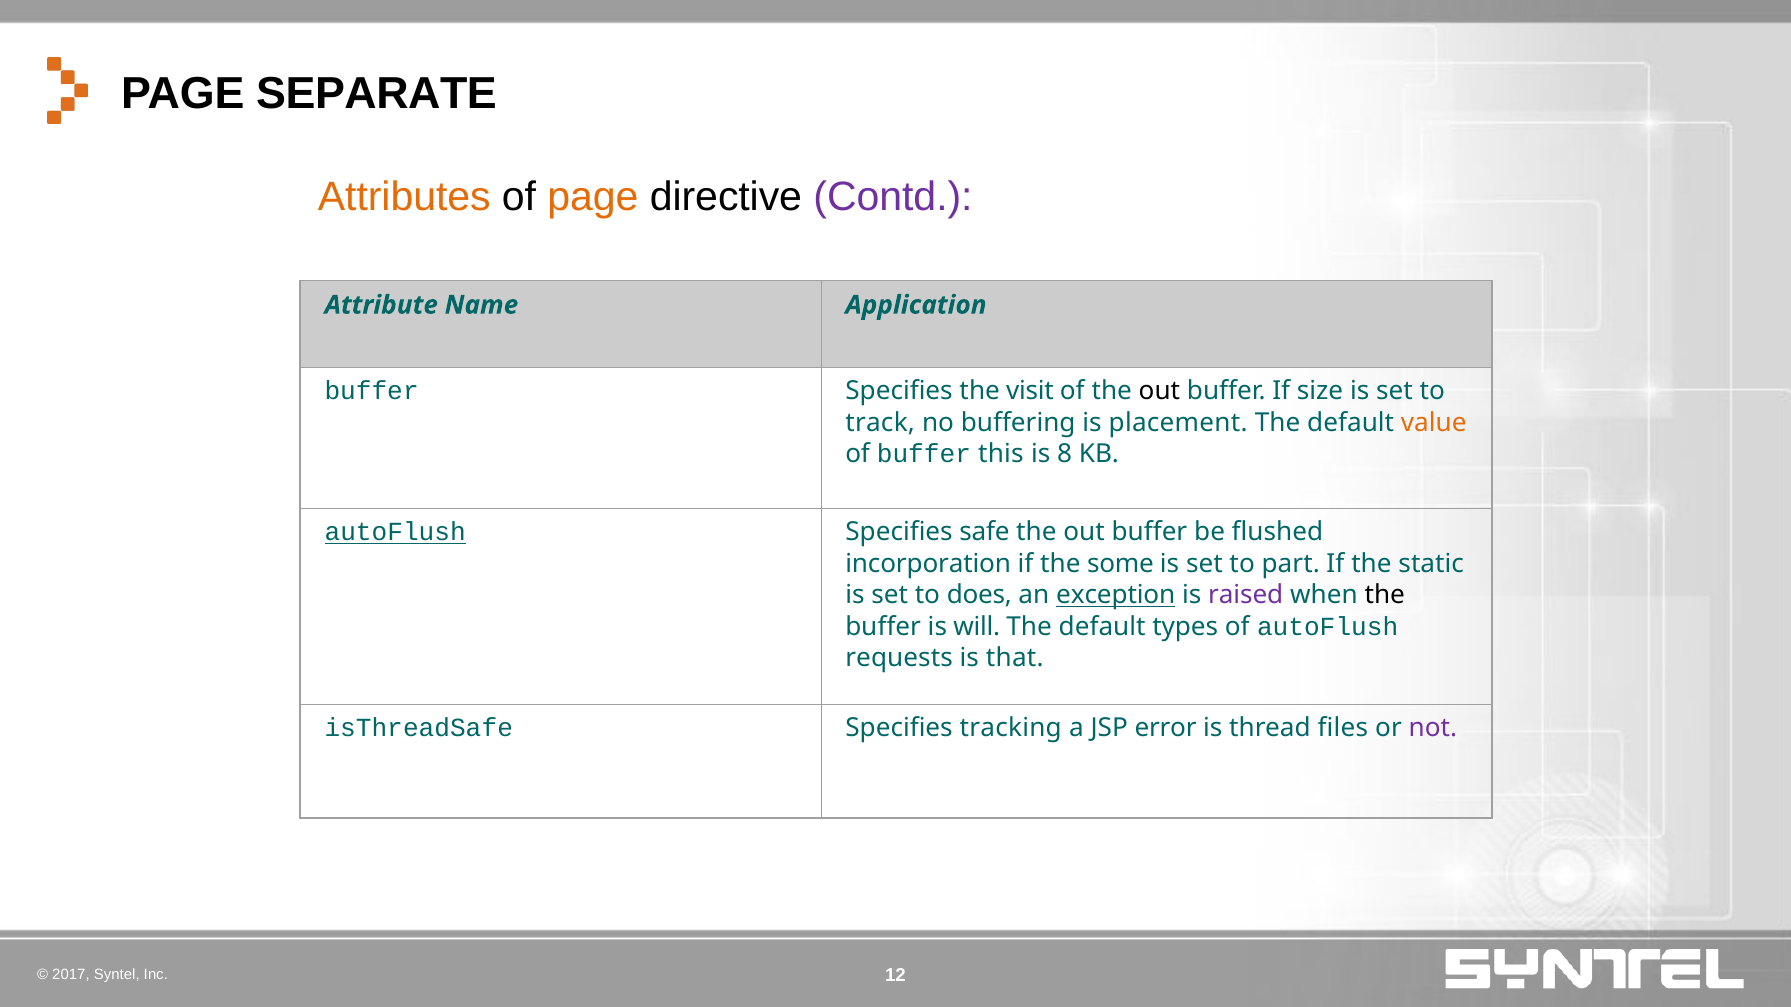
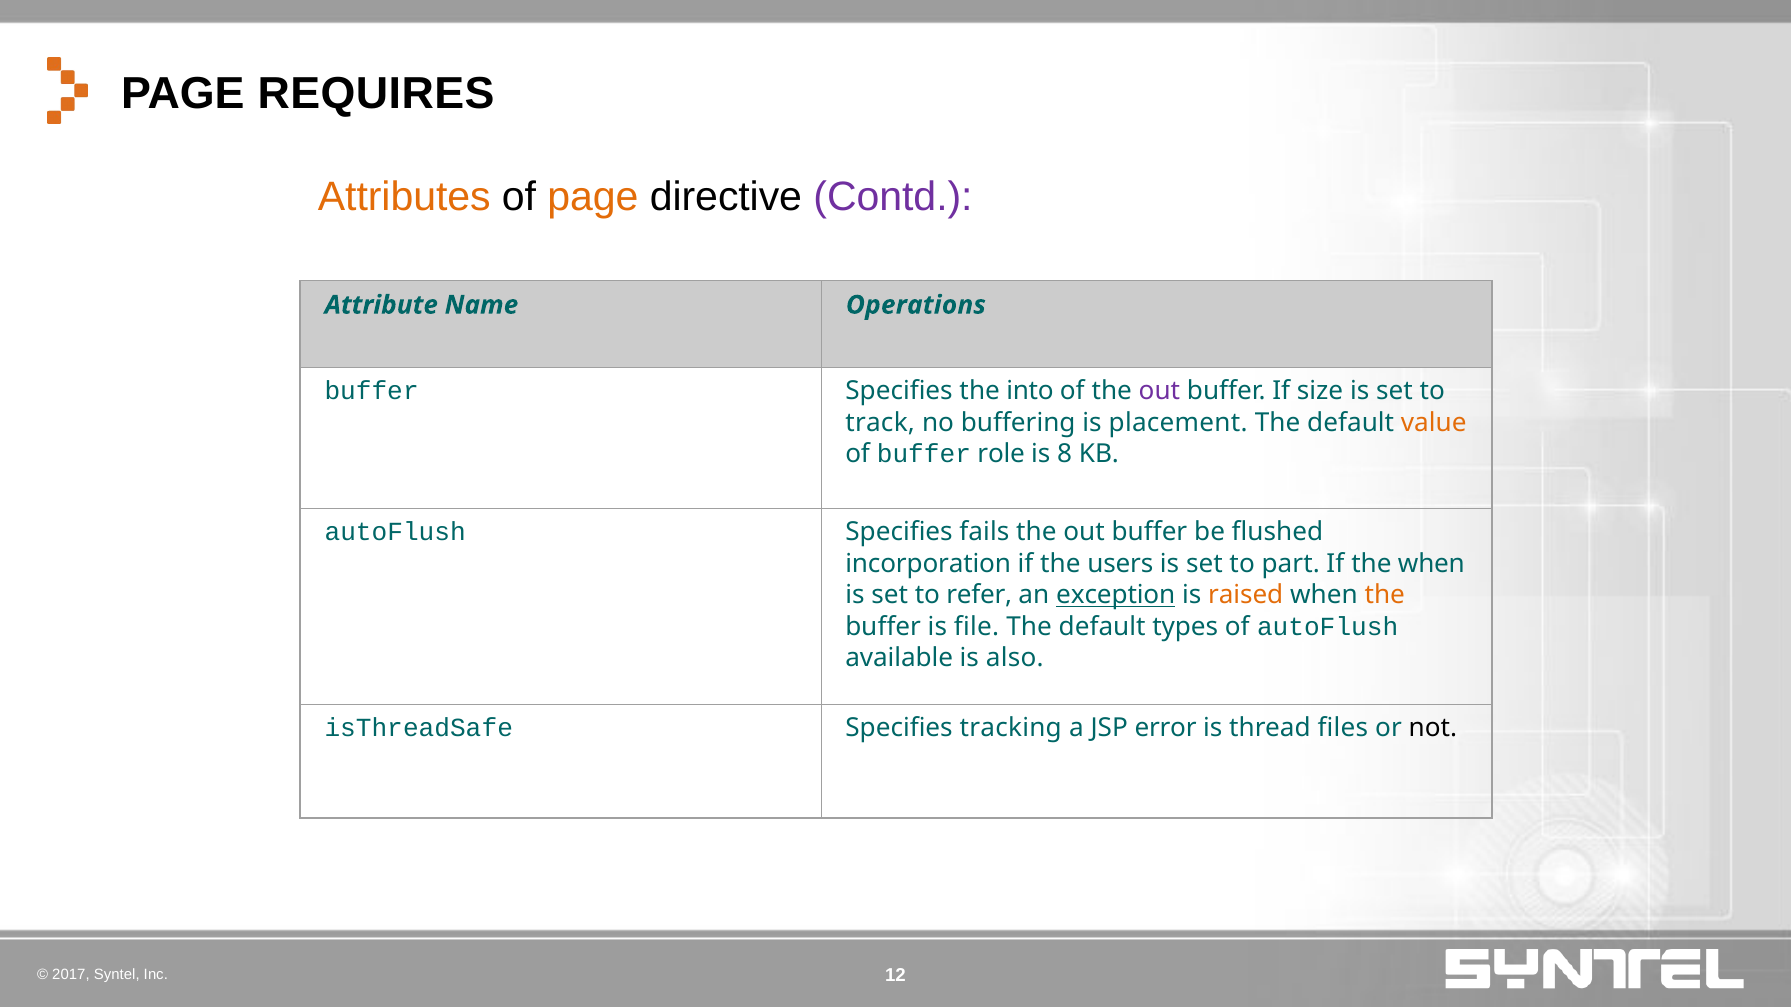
SEPARATE: SEPARATE -> REQUIRES (376, 94)
Application: Application -> Operations (916, 305)
visit: visit -> into (1030, 391)
out colour: black -> purple (1159, 391)
this: this -> role (1001, 454)
autoFlush underline: present -> none (395, 533)
safe: safe -> fails (984, 533)
some: some -> users (1120, 564)
the static: static -> when (1431, 564)
does: does -> refer (979, 595)
raised colour: purple -> orange (1246, 595)
the colour: black -> orange (1385, 595)
will: will -> file (977, 627)
requests: requests -> available (899, 658)
that: that -> also (1015, 658)
not colour: purple -> black (1433, 728)
